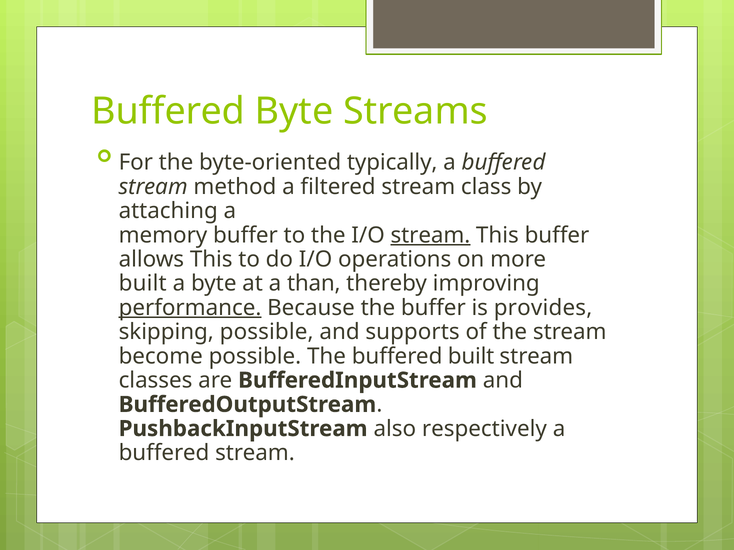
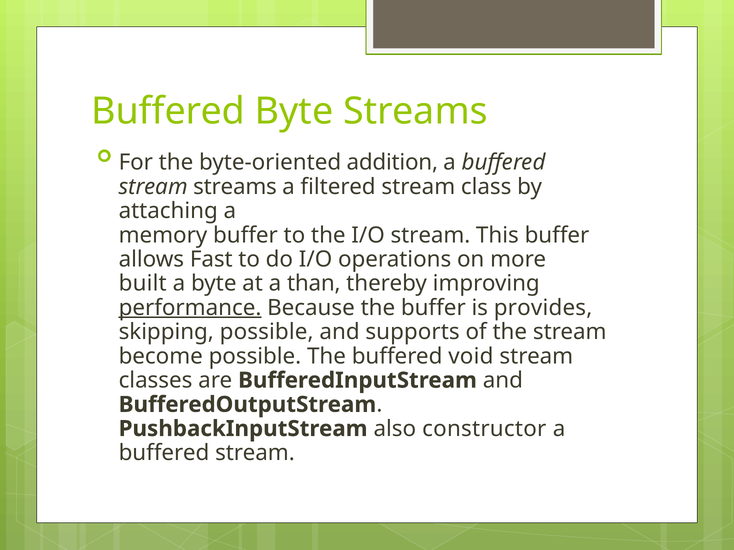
typically: typically -> addition (392, 163)
stream method: method -> streams (235, 187)
stream underline: present -> none (430, 235)
allows This: This -> Fast (211, 260)
buffered built: built -> void (471, 356)
respectively: respectively -> constructor (484, 429)
